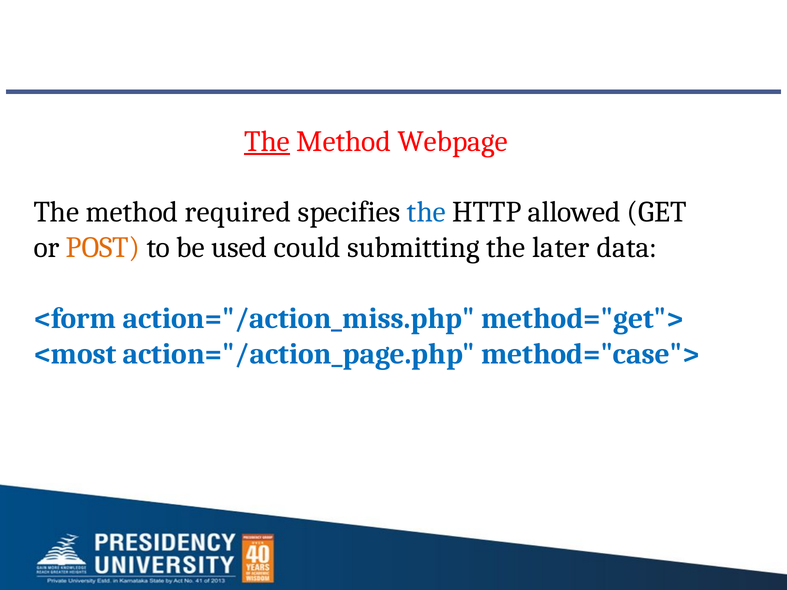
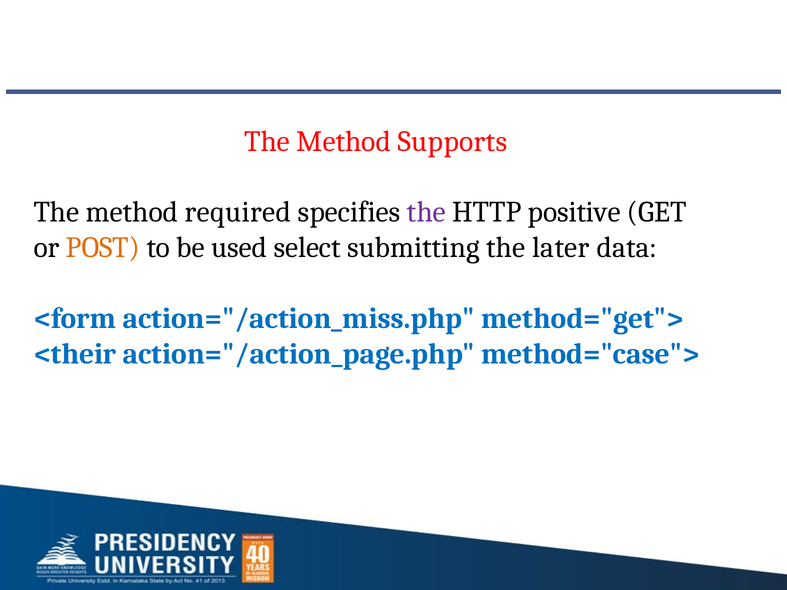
The underline: present -> none (267, 141)
Webpage: Webpage -> Supports (452, 141)
the colour: blue -> purple (426, 212)
allowed: allowed -> positive (574, 212)
could: could -> select (307, 248)
<most: <most -> <their (75, 354)
